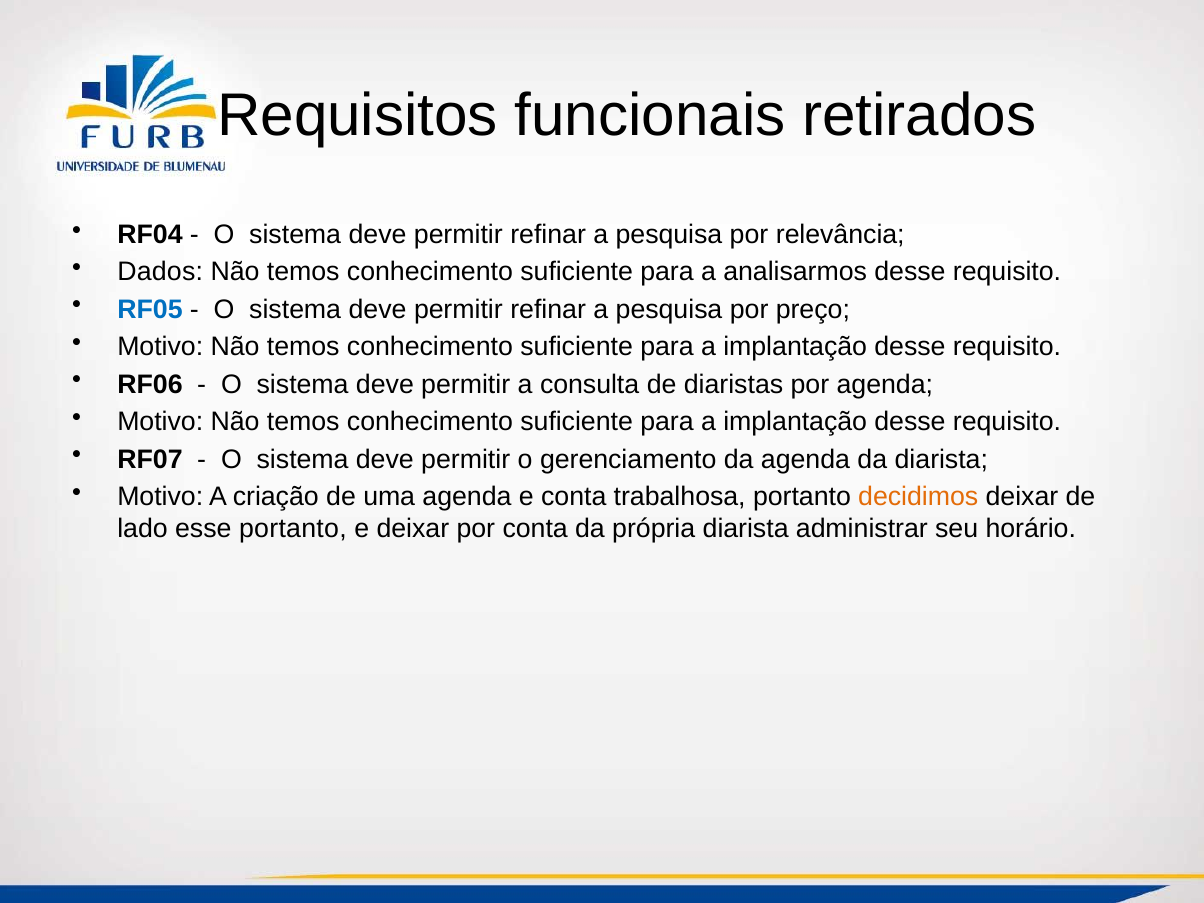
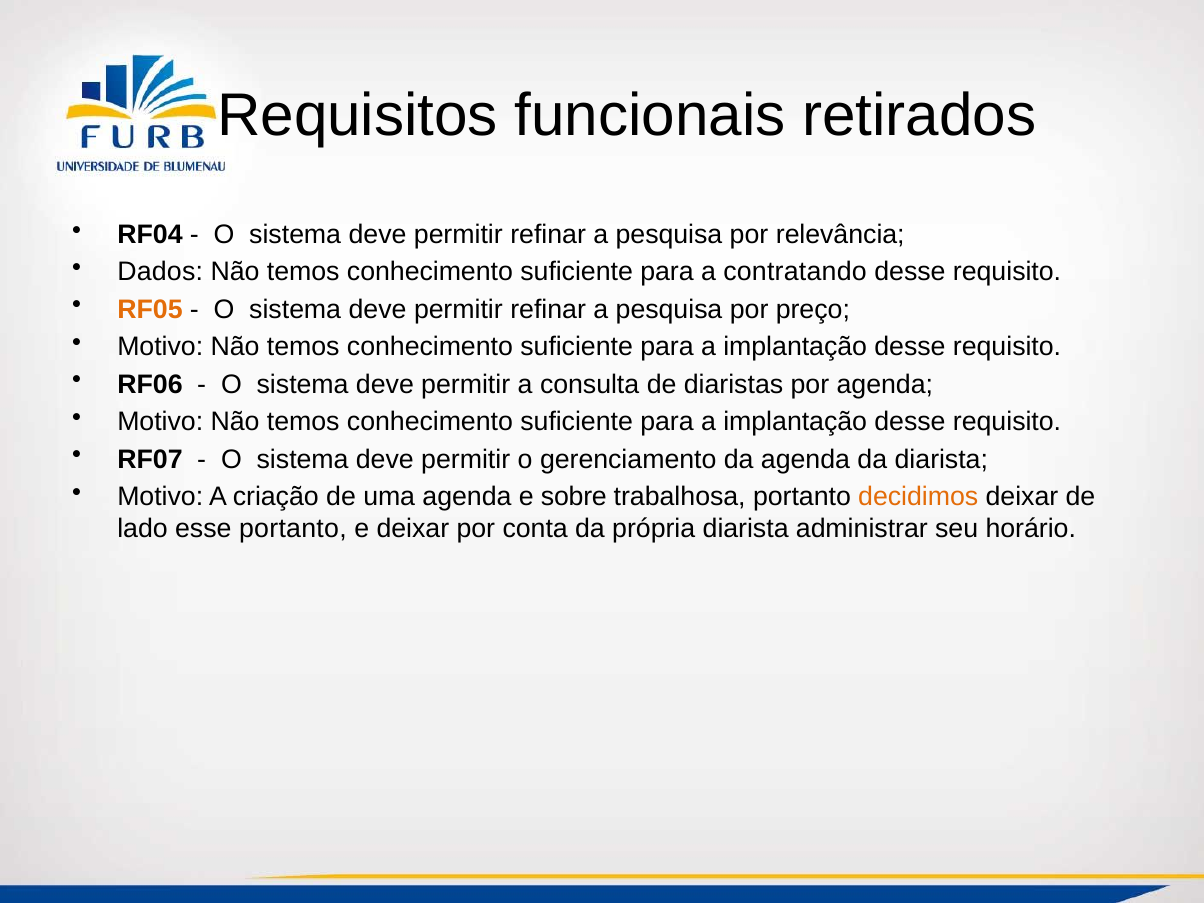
analisarmos: analisarmos -> contratando (795, 272)
RF05 colour: blue -> orange (150, 310)
e conta: conta -> sobre (574, 497)
